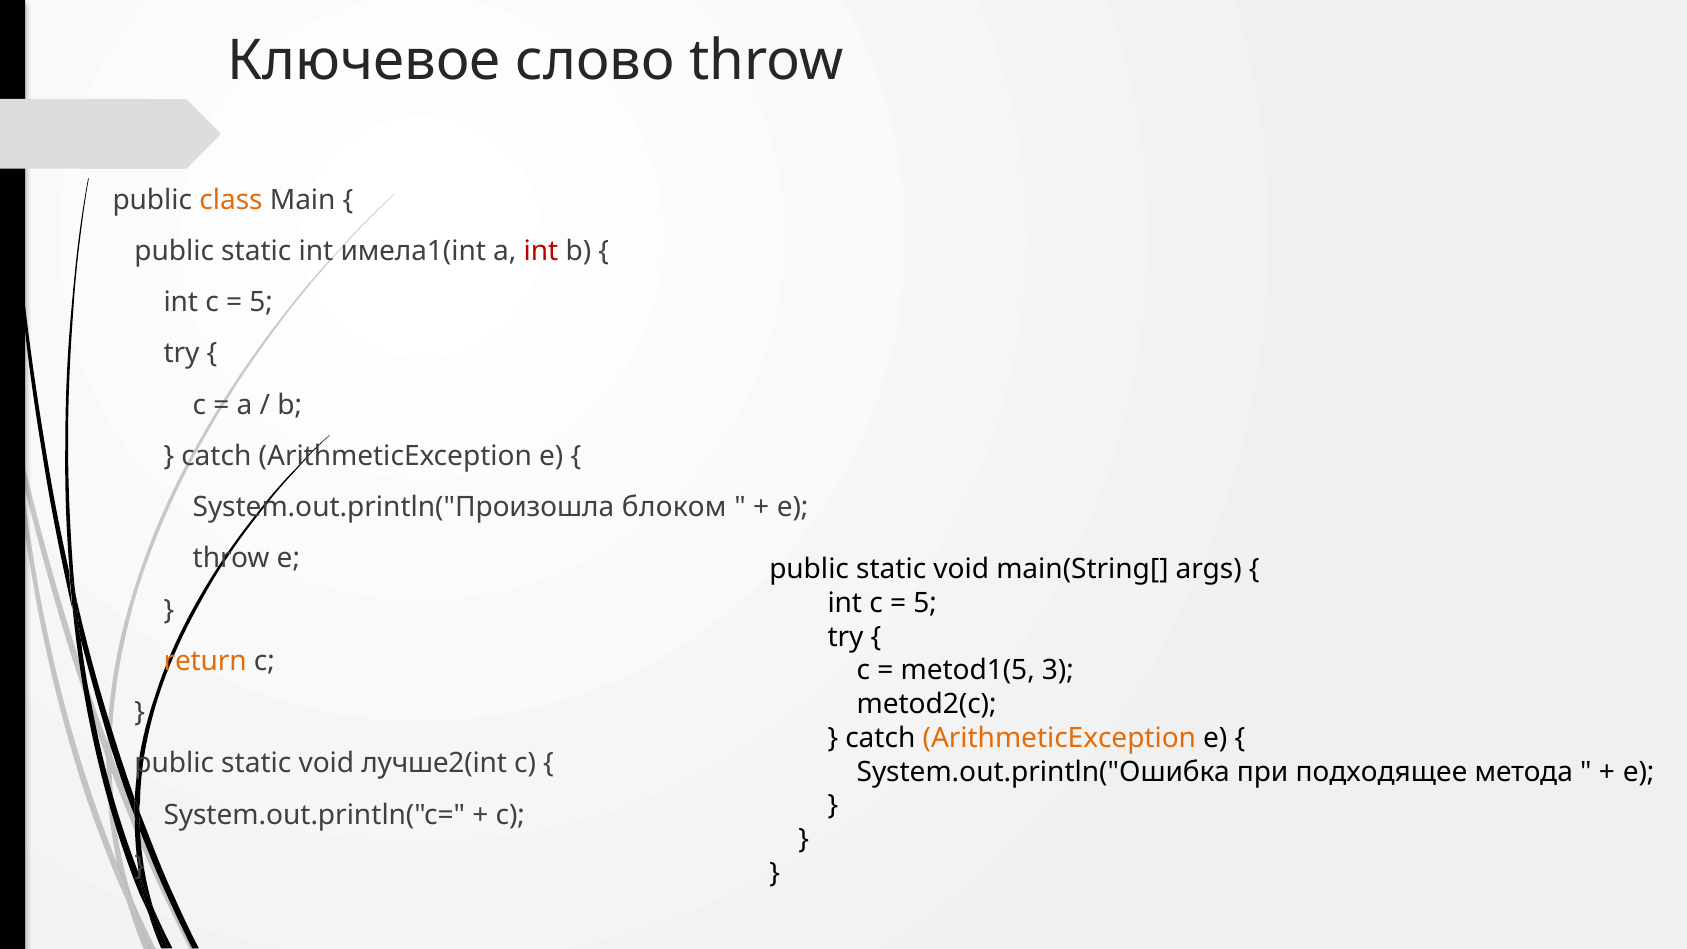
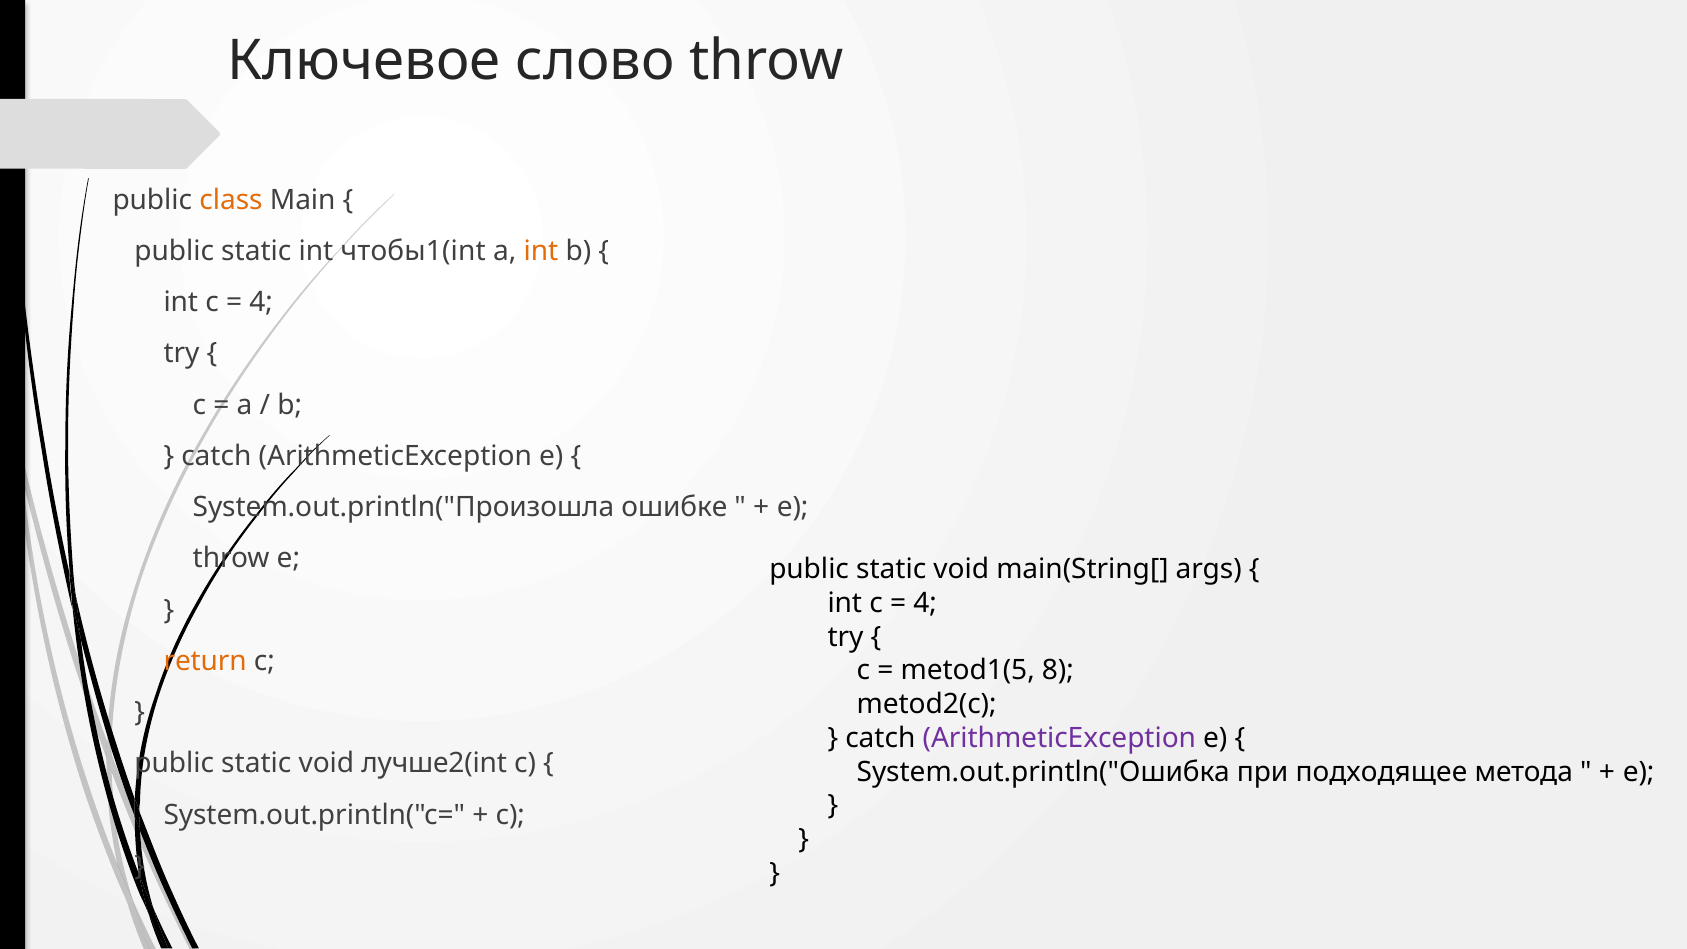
имела1(int: имела1(int -> чтобы1(int (413, 251)
int colour: red -> orange (541, 251)
5: 5 -> 4 (261, 302)
блоком: блоком -> ошибке (674, 507)
5: 5 -> 4 (925, 603)
3: 3 -> 8 (1058, 671)
ArithmeticException colour: orange -> purple (1059, 738)
